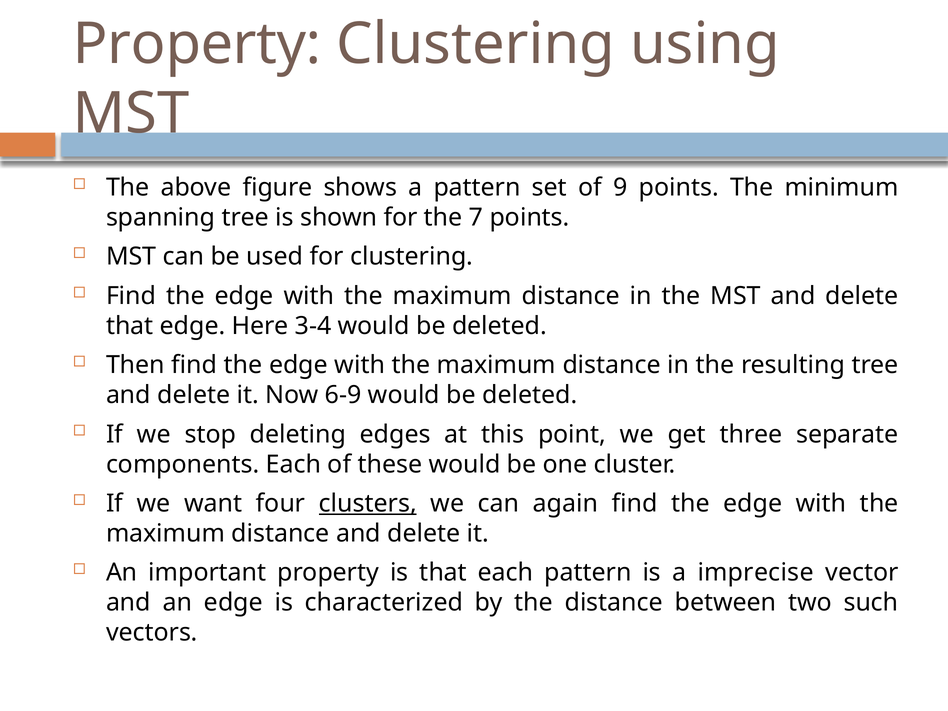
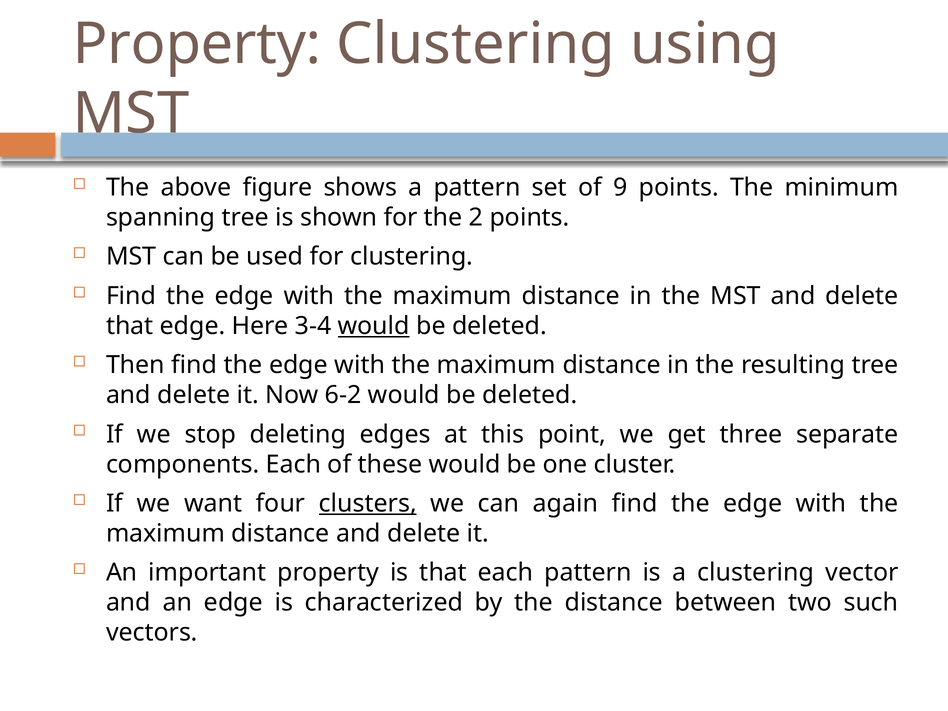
7: 7 -> 2 (476, 217)
would underline: none -> present (374, 326)
6-9: 6-9 -> 6-2 (343, 395)
a imprecise: imprecise -> clustering (756, 573)
